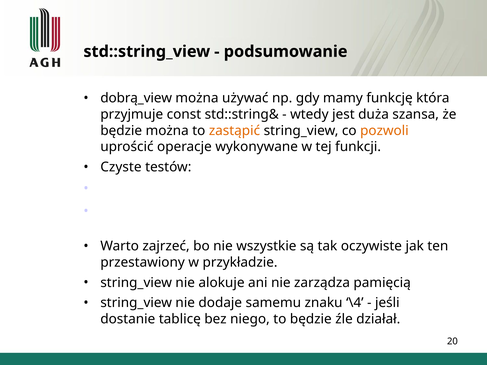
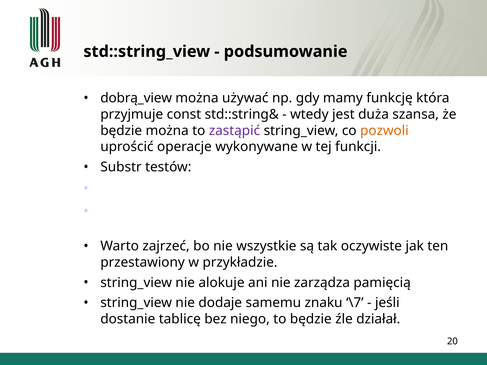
zastąpić colour: orange -> purple (234, 131)
Czyste: Czyste -> Substr (121, 167)
\4: \4 -> \7 (355, 303)
